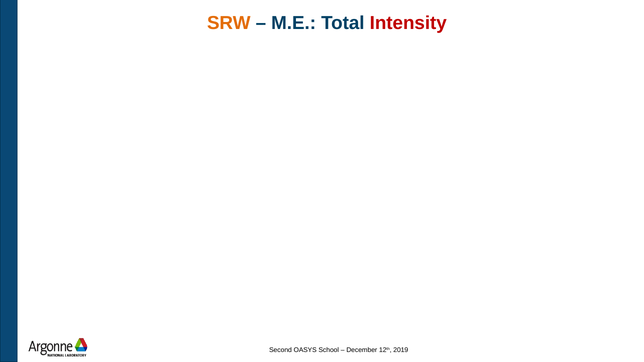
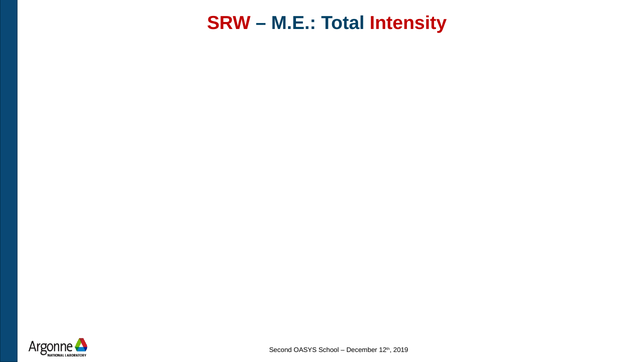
SRW colour: orange -> red (229, 23)
